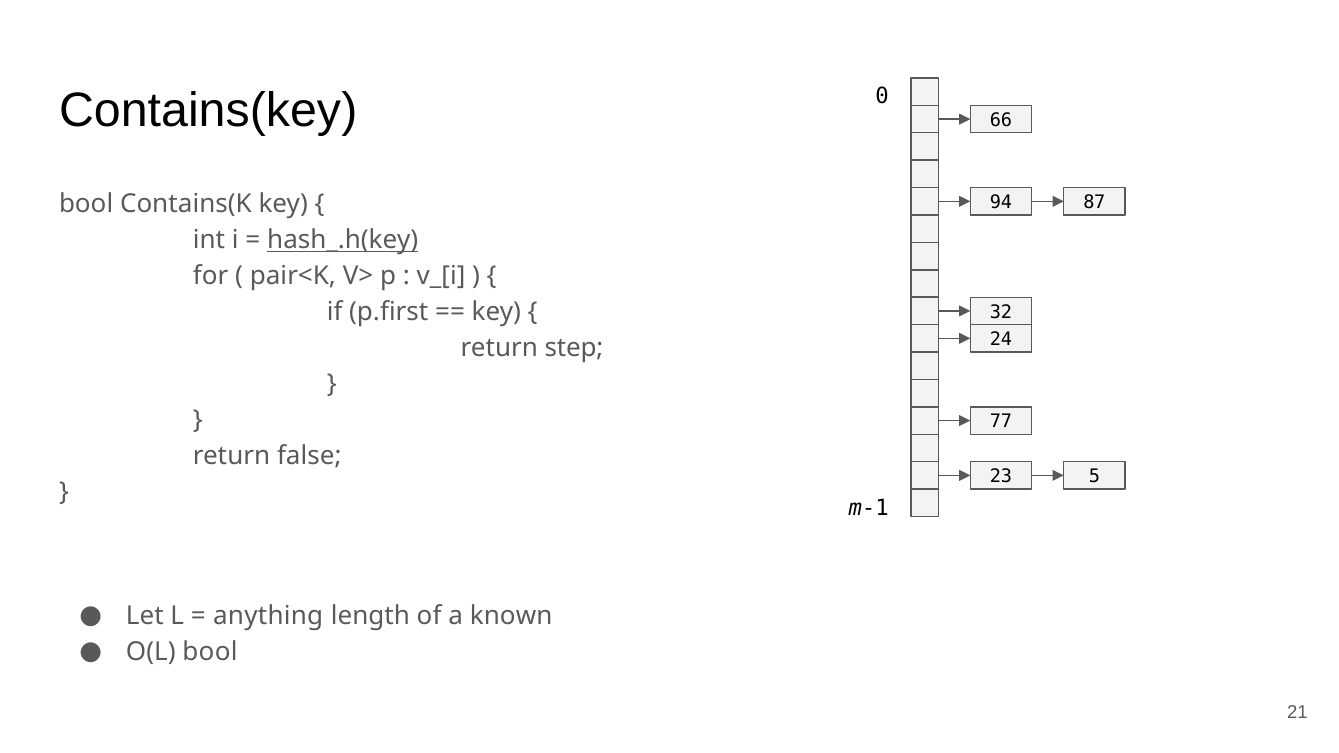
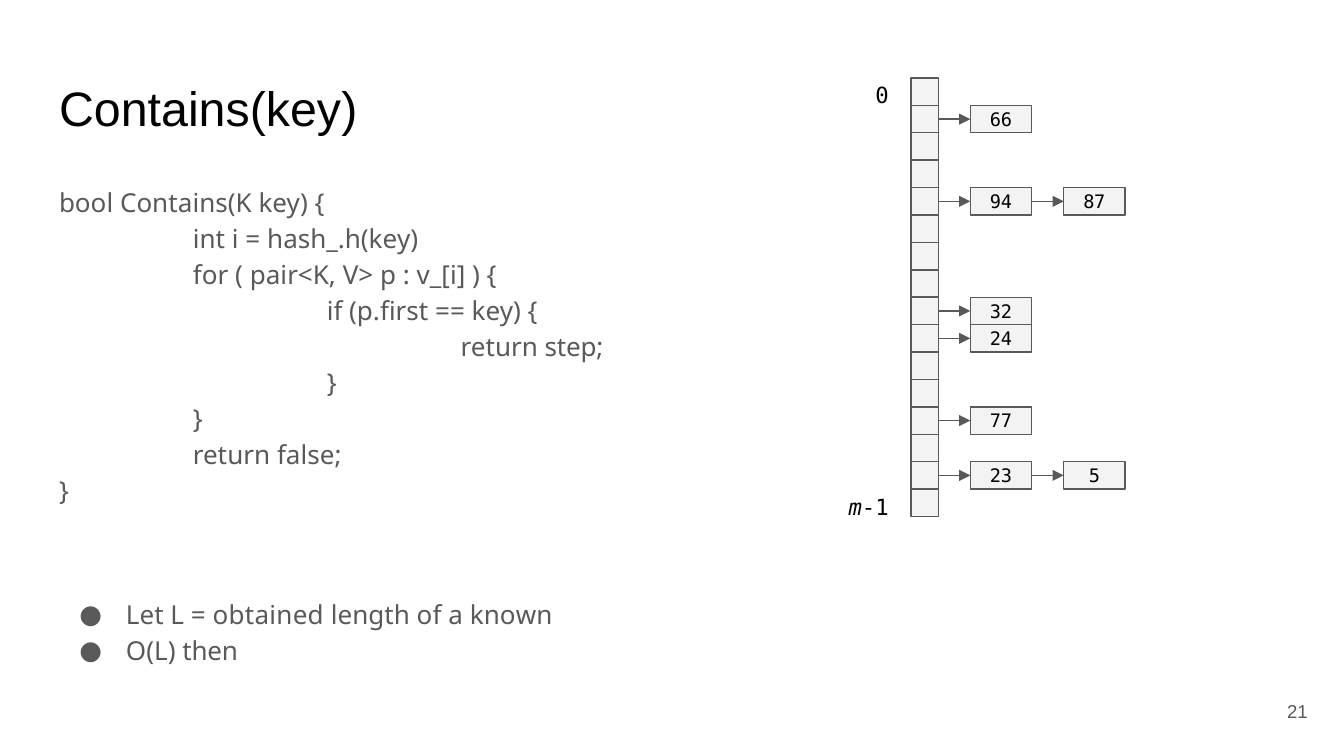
hash_.h(key underline: present -> none (343, 240)
anything: anything -> obtained (268, 616)
O(L bool: bool -> then (210, 652)
